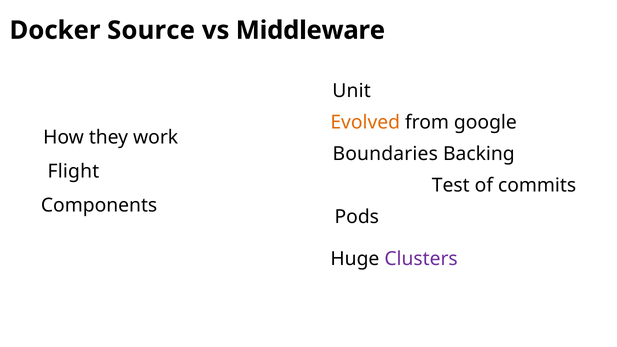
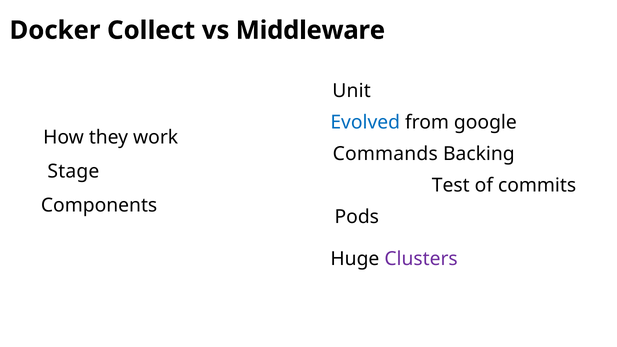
Source: Source -> Collect (151, 30)
Evolved colour: orange -> blue (365, 122)
Boundaries: Boundaries -> Commands (385, 154)
Flight: Flight -> Stage (73, 171)
